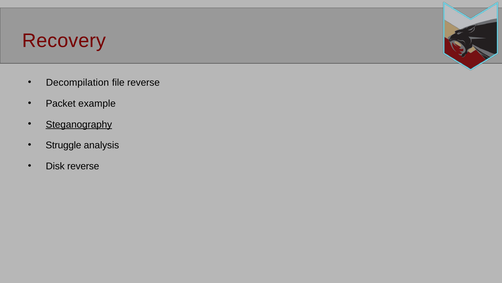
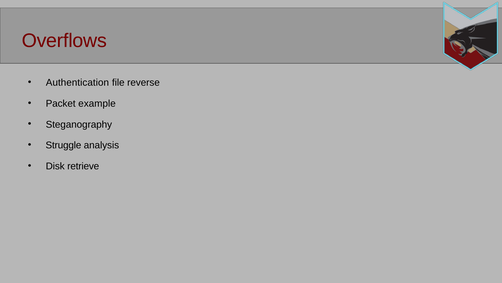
Recovery: Recovery -> Overflows (64, 41)
Decompilation: Decompilation -> Authentication (77, 82)
Steganography underline: present -> none (79, 124)
Disk reverse: reverse -> retrieve (83, 166)
